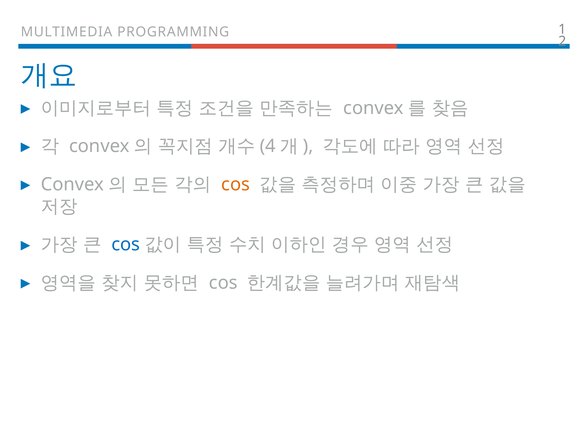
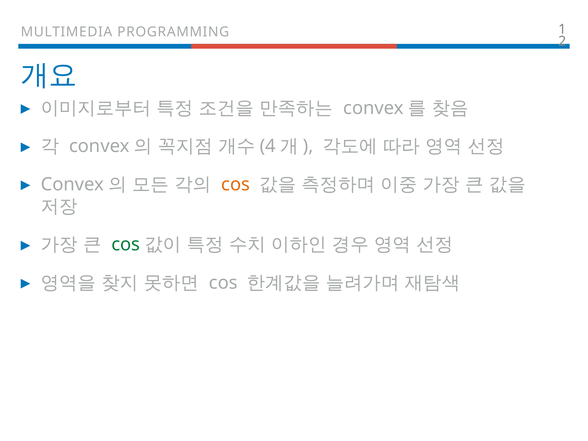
cos colour: blue -> green (126, 245)
